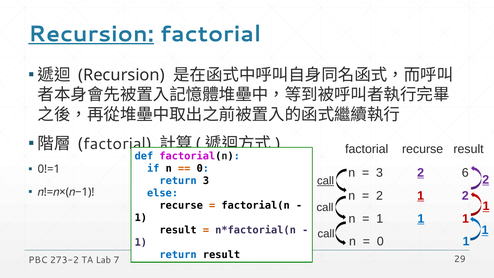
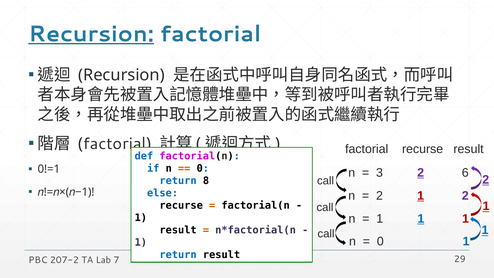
call underline: present -> none (325, 181)
return 3: 3 -> 8 (206, 181)
273-2: 273-2 -> 207-2 (64, 260)
